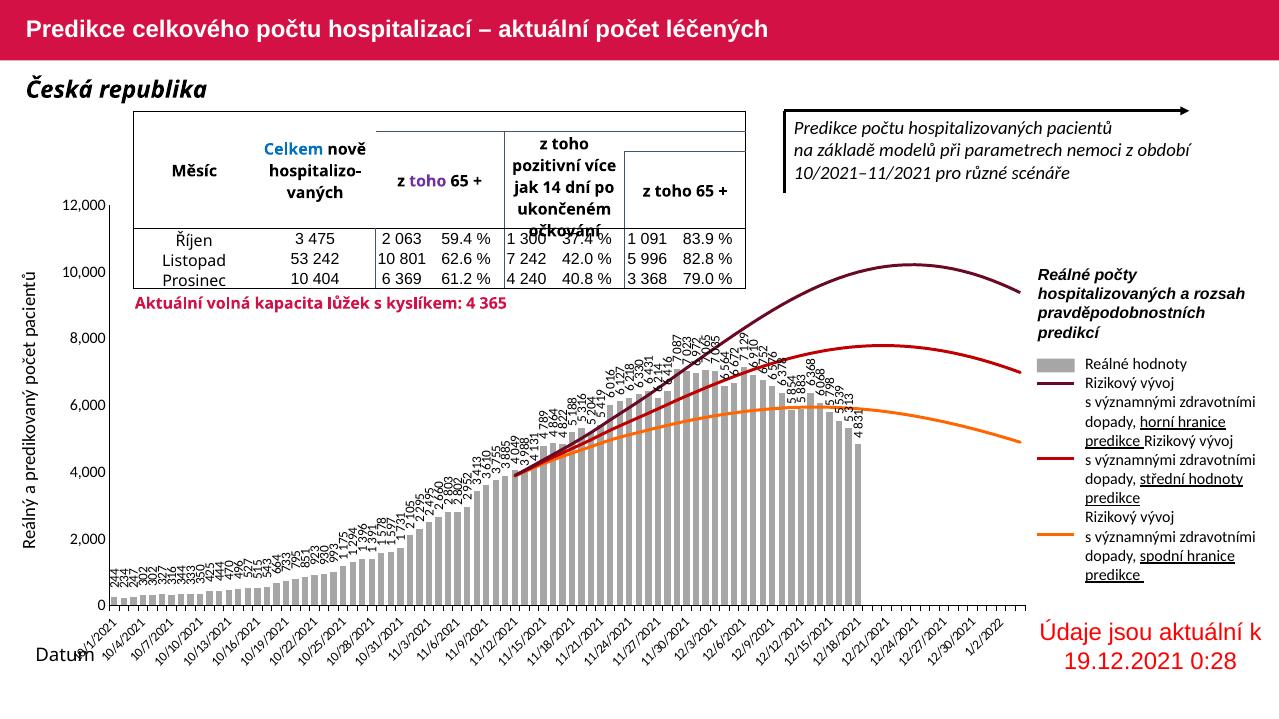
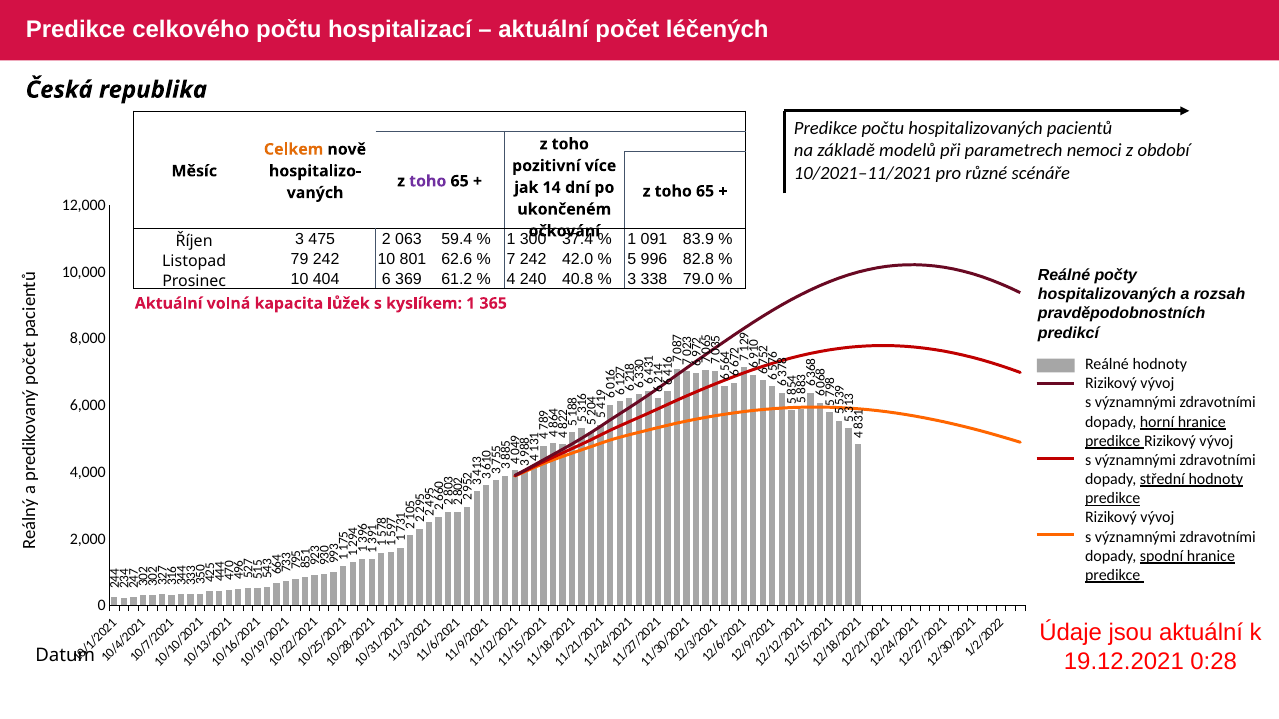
Celkem colour: blue -> orange (294, 149)
53: 53 -> 79 (300, 259)
368: 368 -> 338 (654, 280)
kyslíkem 4: 4 -> 1 (471, 304)
